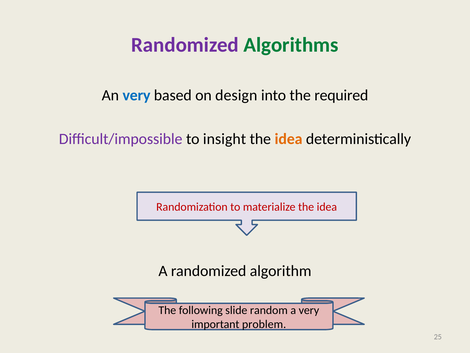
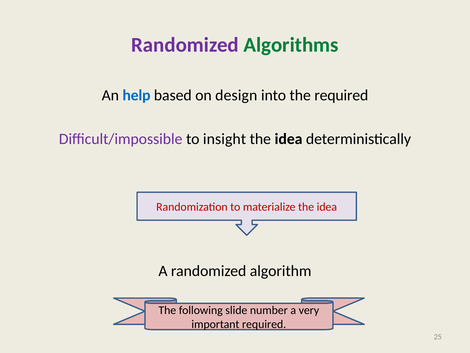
An very: very -> help (137, 95)
idea colour: orange -> black (289, 139)
random: random -> number (269, 310)
important problem: problem -> required (264, 324)
